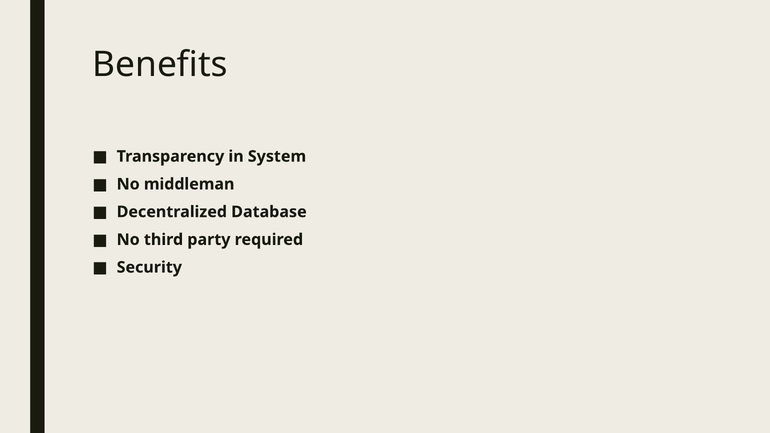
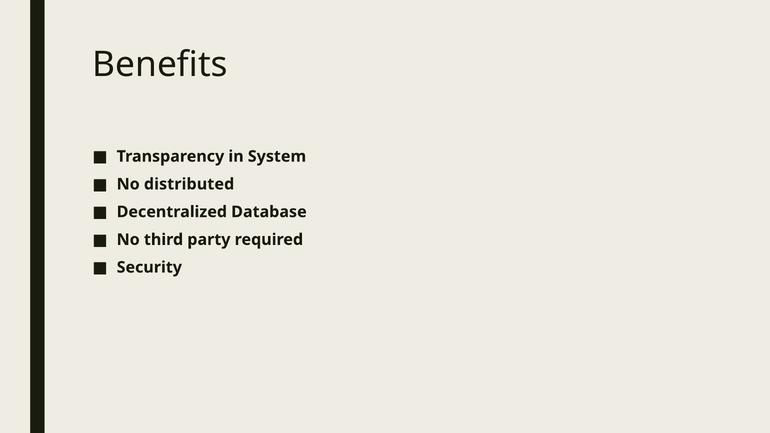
middleman: middleman -> distributed (189, 184)
